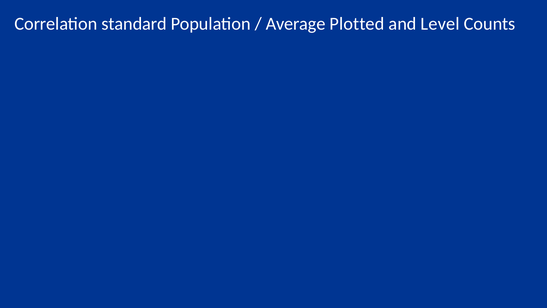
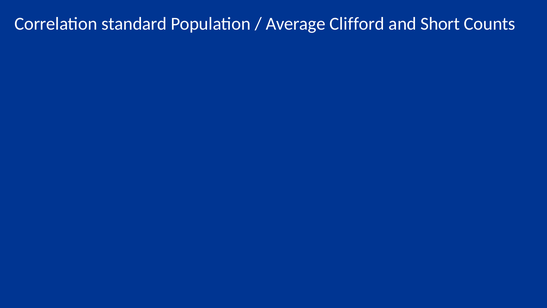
Plotted: Plotted -> Clifford (357, 24)
Level: Level -> Short (440, 24)
